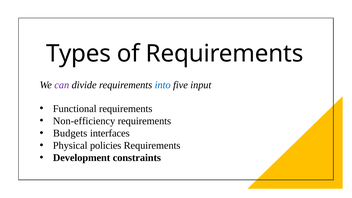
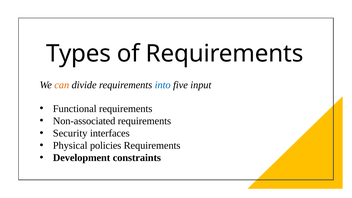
can colour: purple -> orange (62, 85)
Non-efficiency: Non-efficiency -> Non-associated (84, 121)
Budgets: Budgets -> Security (70, 133)
